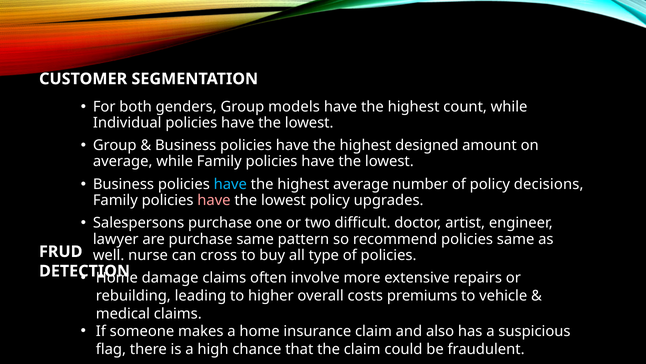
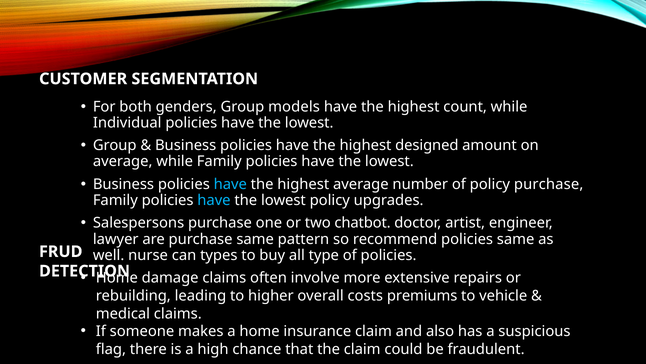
policy decisions: decisions -> purchase (549, 184)
have colour: pink -> light blue (214, 200)
difficult: difficult -> chatbot (363, 223)
cross: cross -> types (219, 255)
